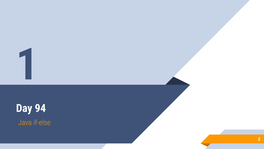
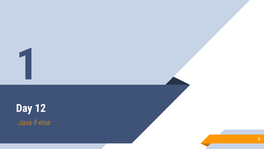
94: 94 -> 12 (40, 108)
